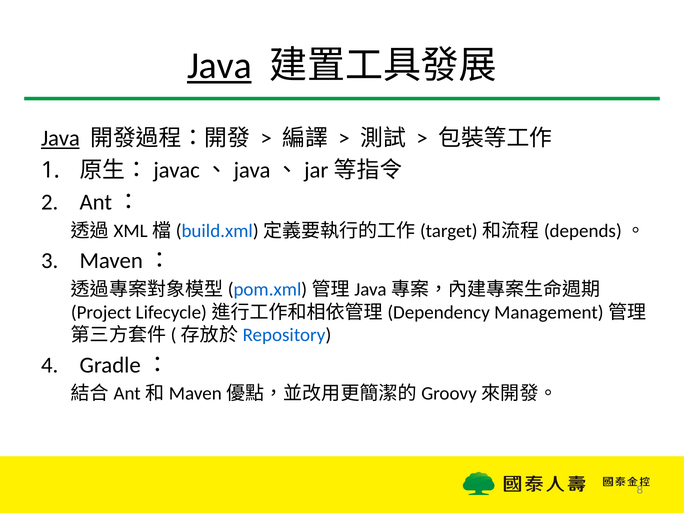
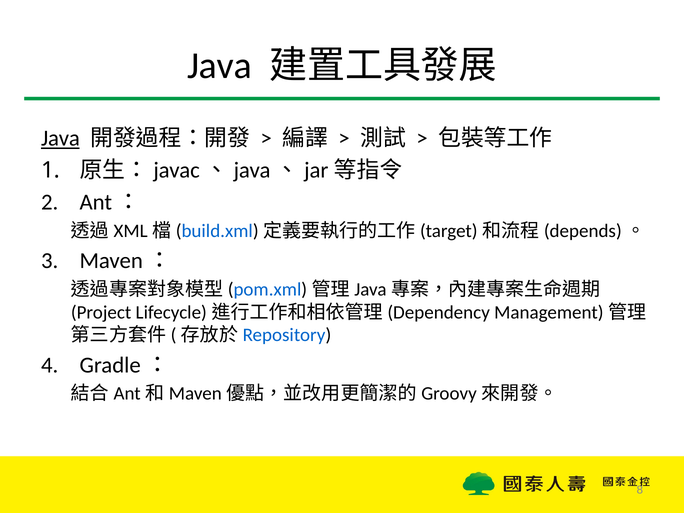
Java underline: present -> none (219, 66)
